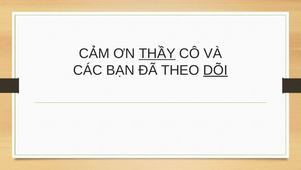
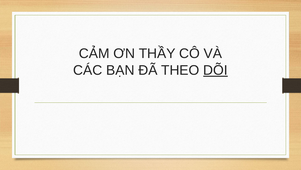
THẦY underline: present -> none (157, 53)
